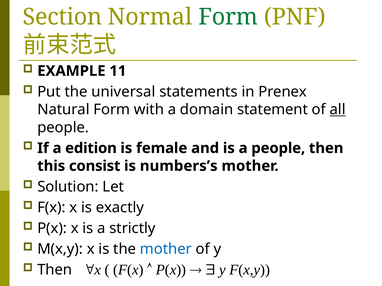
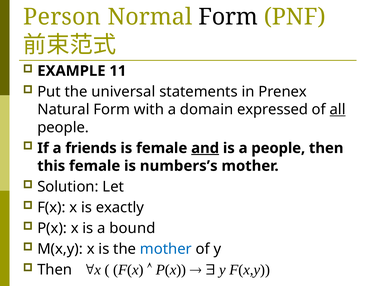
Section: Section -> Person (62, 17)
Form colour: green -> black (228, 17)
statement: statement -> expressed (273, 110)
edition: edition -> friends (91, 148)
and underline: none -> present (205, 148)
this consist: consist -> female (95, 166)
strictly: strictly -> bound (132, 229)
